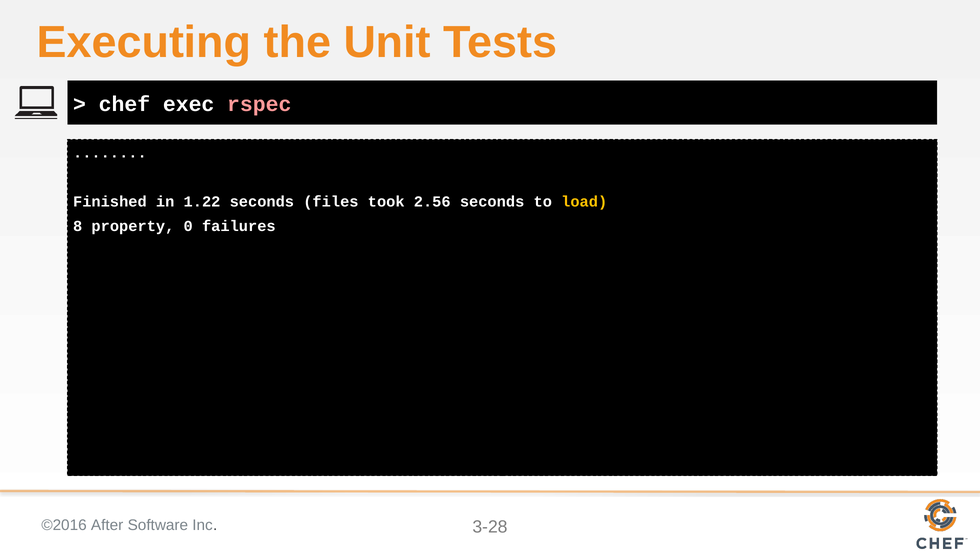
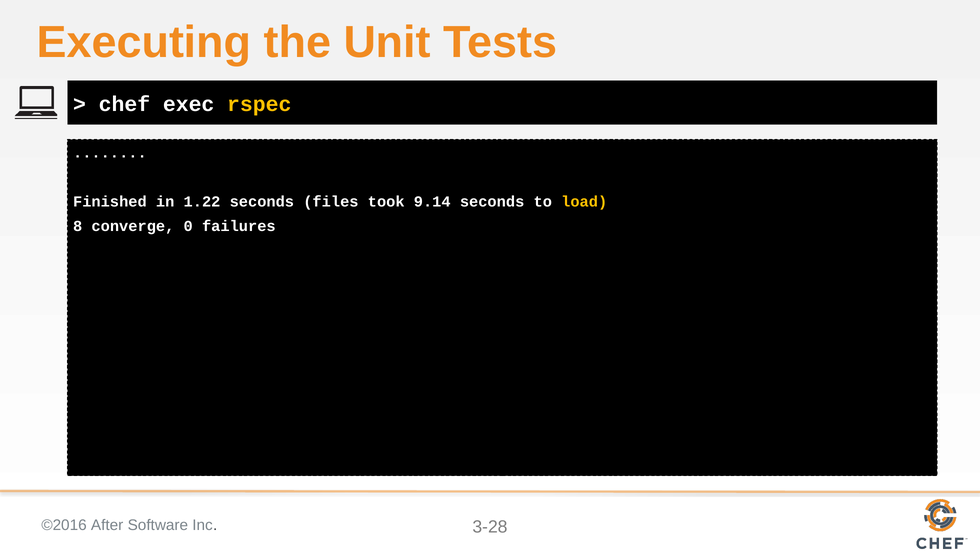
rspec colour: pink -> yellow (259, 104)
2.56: 2.56 -> 9.14 (432, 202)
property: property -> converge (133, 226)
